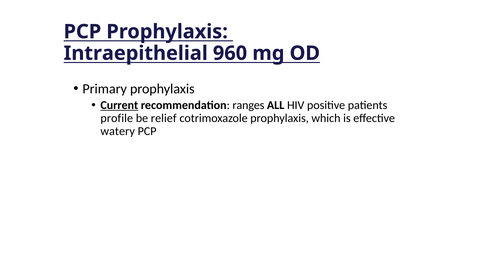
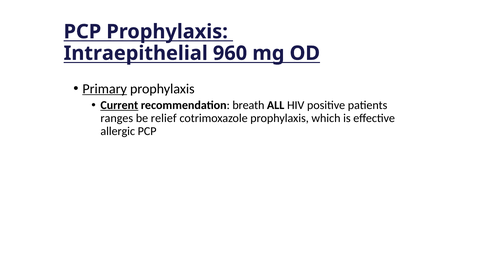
Primary underline: none -> present (105, 89)
ranges: ranges -> breath (248, 105)
profile: profile -> ranges (117, 118)
watery: watery -> allergic (118, 131)
